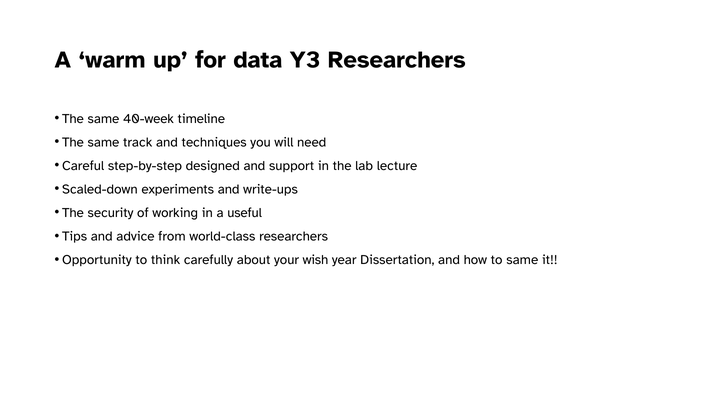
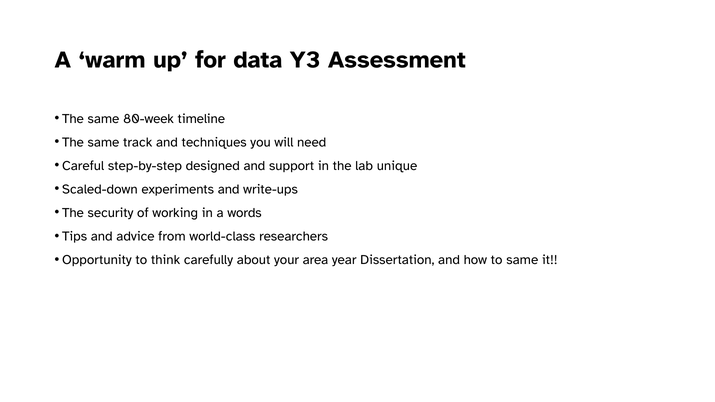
Y3 Researchers: Researchers -> Assessment (397, 60)
40-week: 40-week -> 80-week (148, 119)
lecture: lecture -> unique (397, 166)
useful: useful -> words (245, 213)
wish: wish -> area (315, 260)
